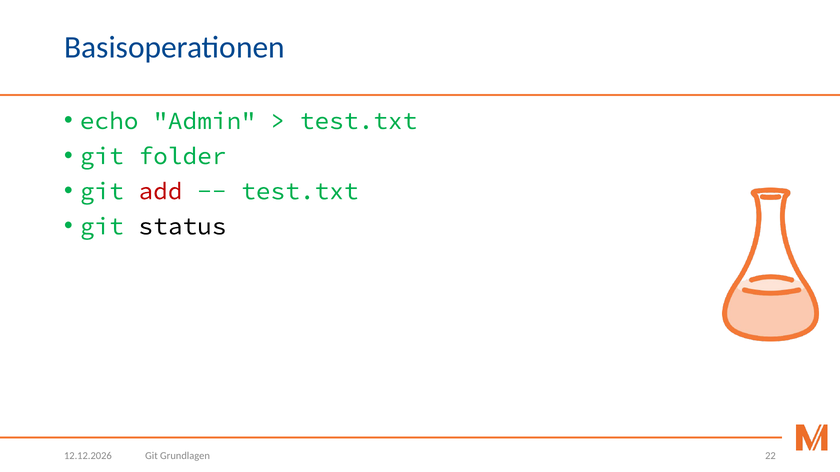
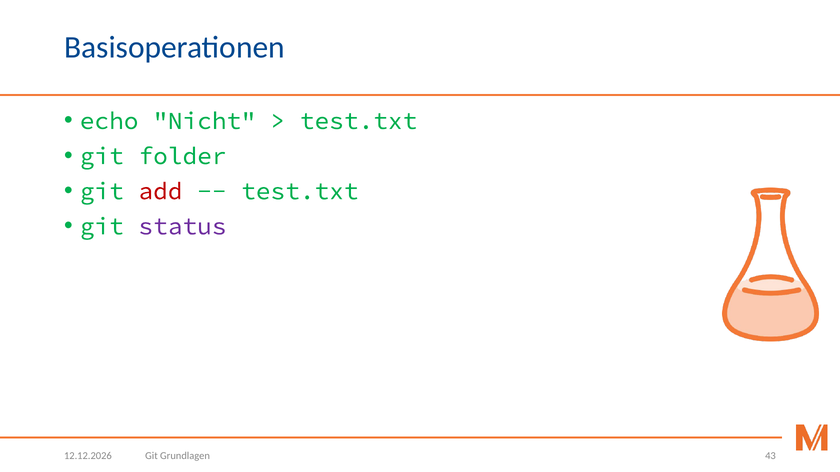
Admin: Admin -> Nicht (205, 121)
status colour: black -> purple (183, 226)
22: 22 -> 43 (770, 456)
